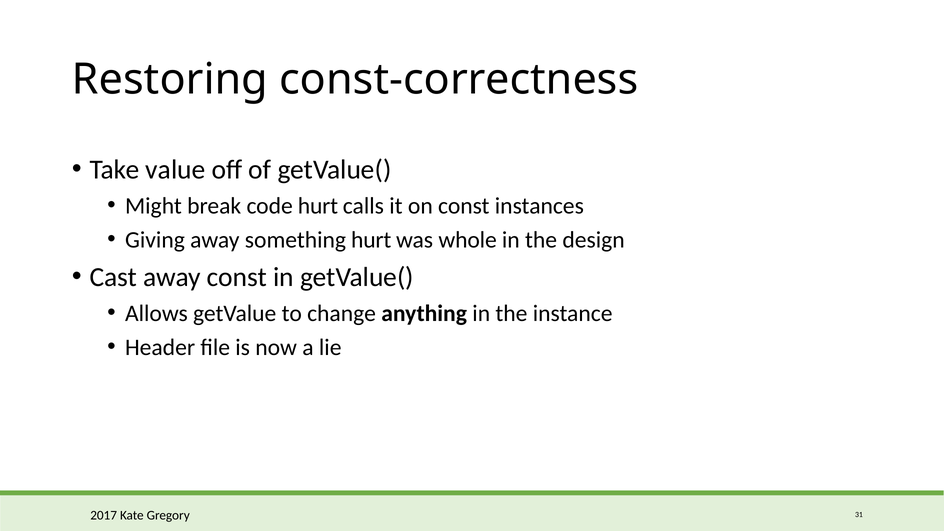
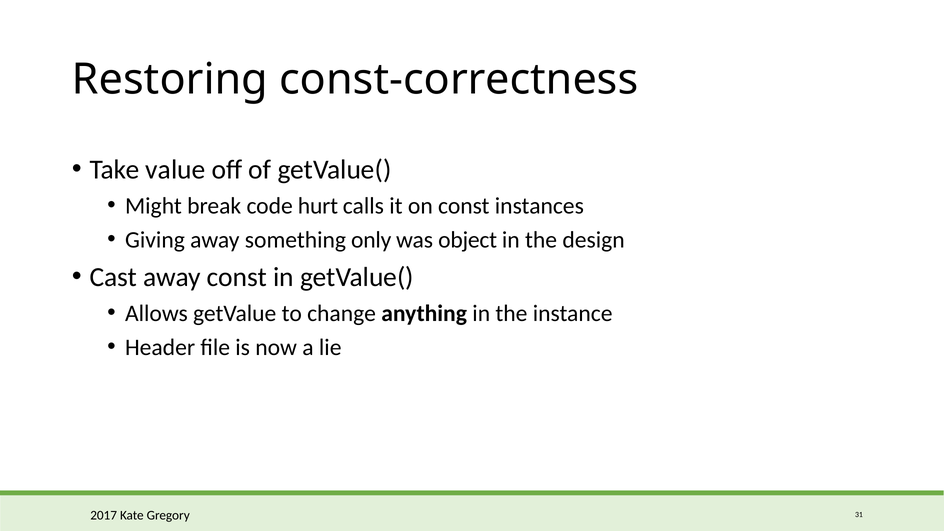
something hurt: hurt -> only (371, 240)
whole: whole -> object (468, 240)
